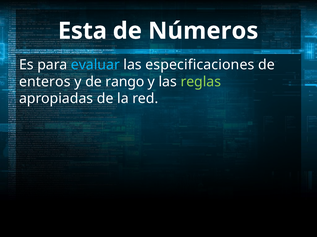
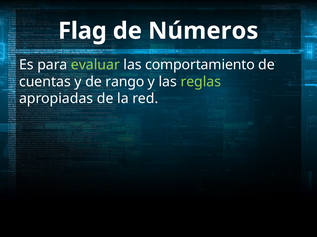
Esta: Esta -> Flag (82, 31)
evaluar colour: light blue -> light green (95, 65)
especificaciones: especificaciones -> comportamiento (200, 65)
enteros: enteros -> cuentas (45, 82)
